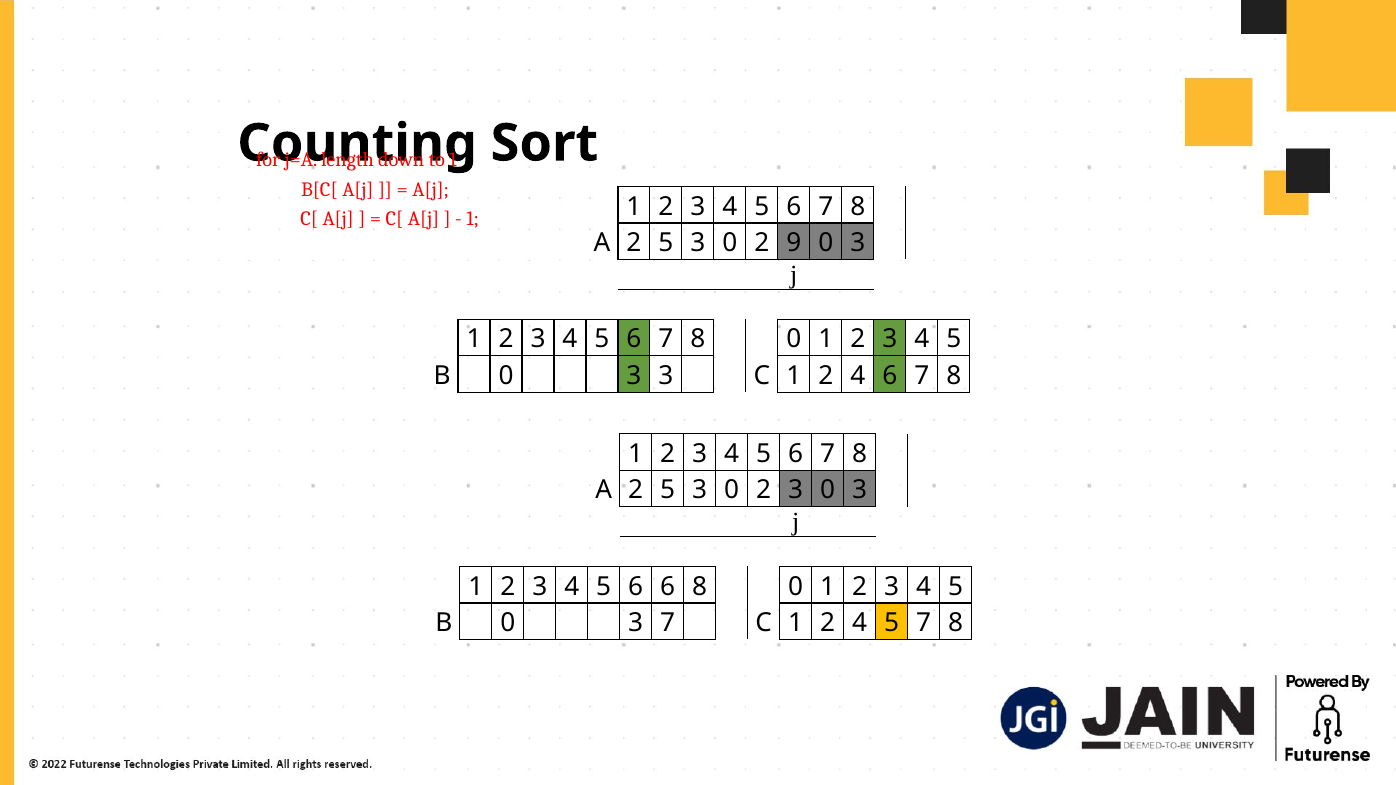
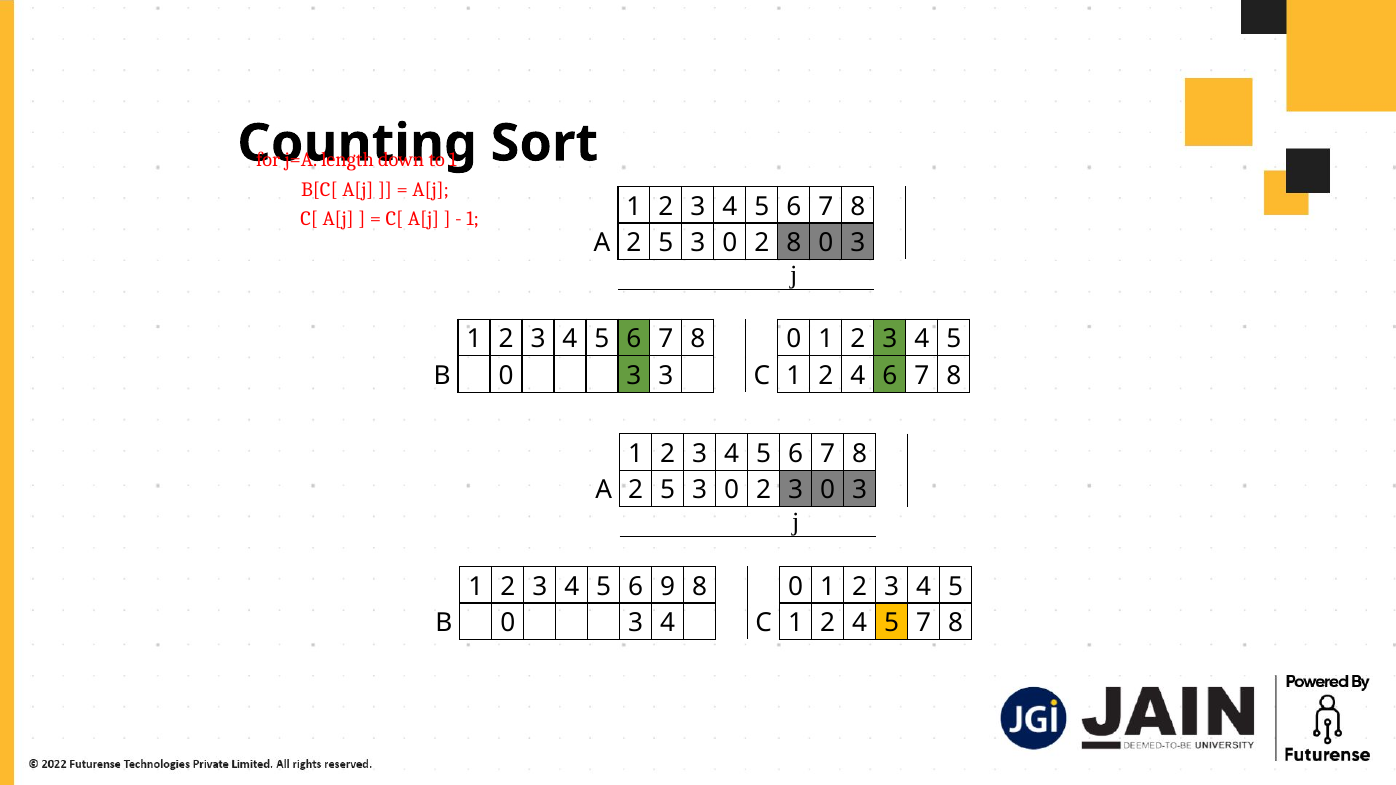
2 9: 9 -> 8 (794, 243)
6 6: 6 -> 9 (668, 587)
0 3 7: 7 -> 4 (668, 623)
